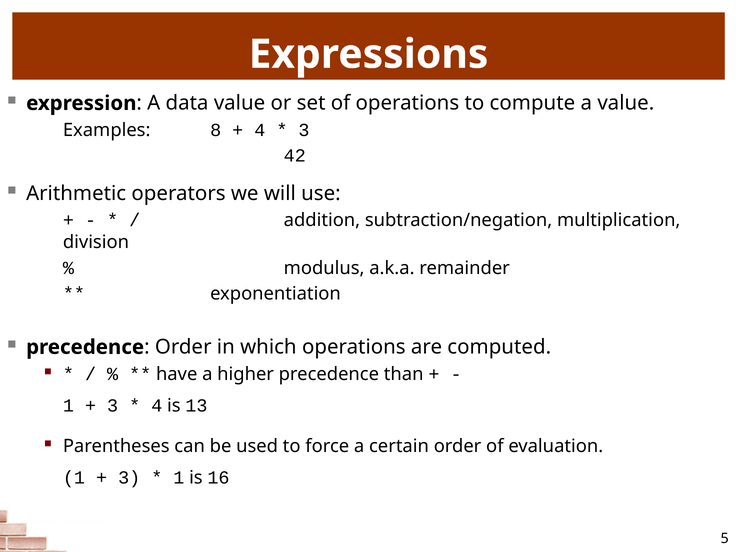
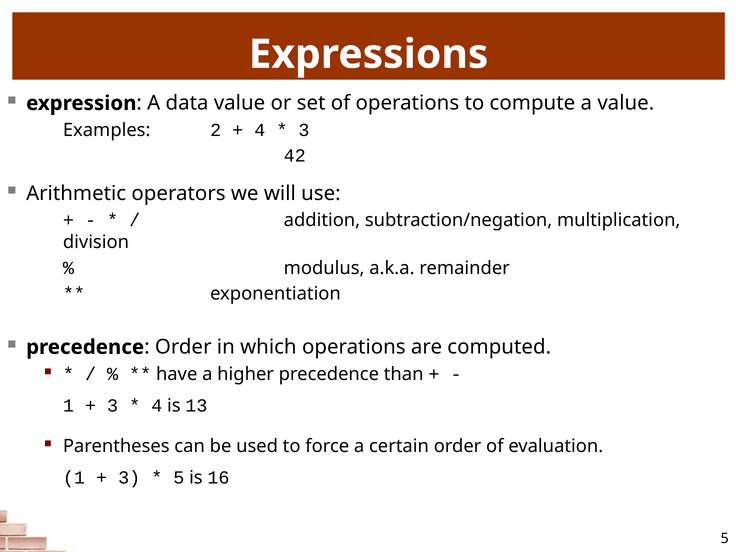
8: 8 -> 2 (216, 130)
1: 1 -> 5 (179, 478)
